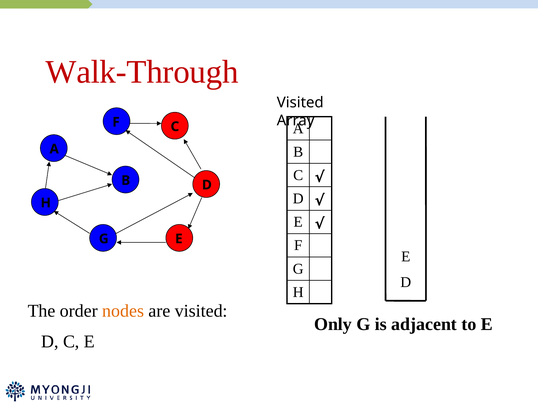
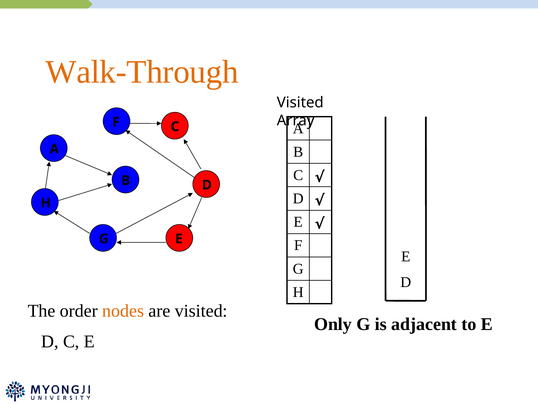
Walk-Through colour: red -> orange (142, 72)
